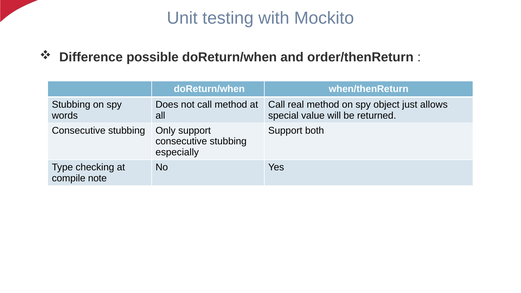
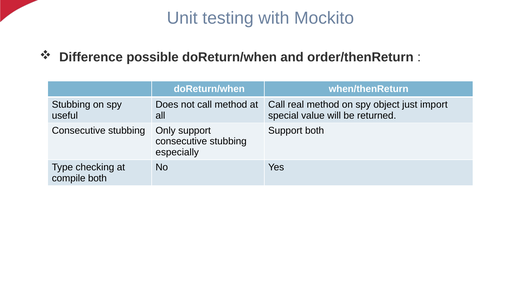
allows: allows -> import (434, 105)
words: words -> useful (65, 116)
compile note: note -> both (97, 178)
